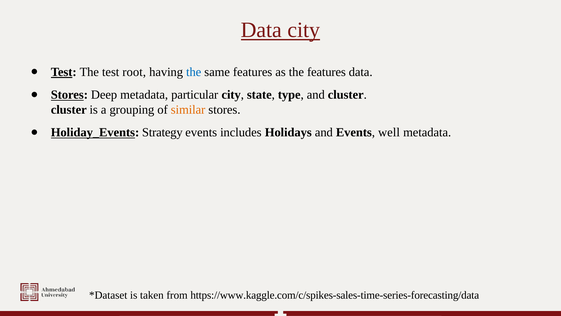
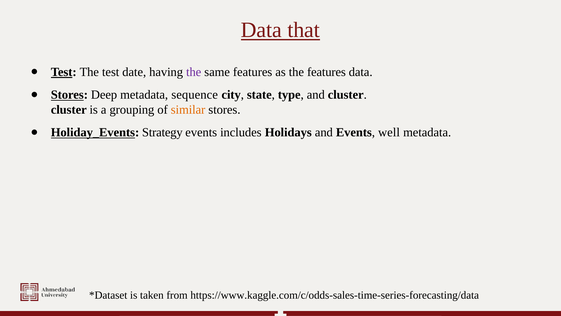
Data city: city -> that (304, 30)
root: root -> date (134, 72)
the colour: blue -> purple (194, 72)
particular: particular -> sequence (195, 95)
https://www.kaggle.com/c/spikes-sales-time-series-forecasting/data: https://www.kaggle.com/c/spikes-sales-time-series-forecasting/data -> https://www.kaggle.com/c/odds-sales-time-series-forecasting/data (335, 295)
